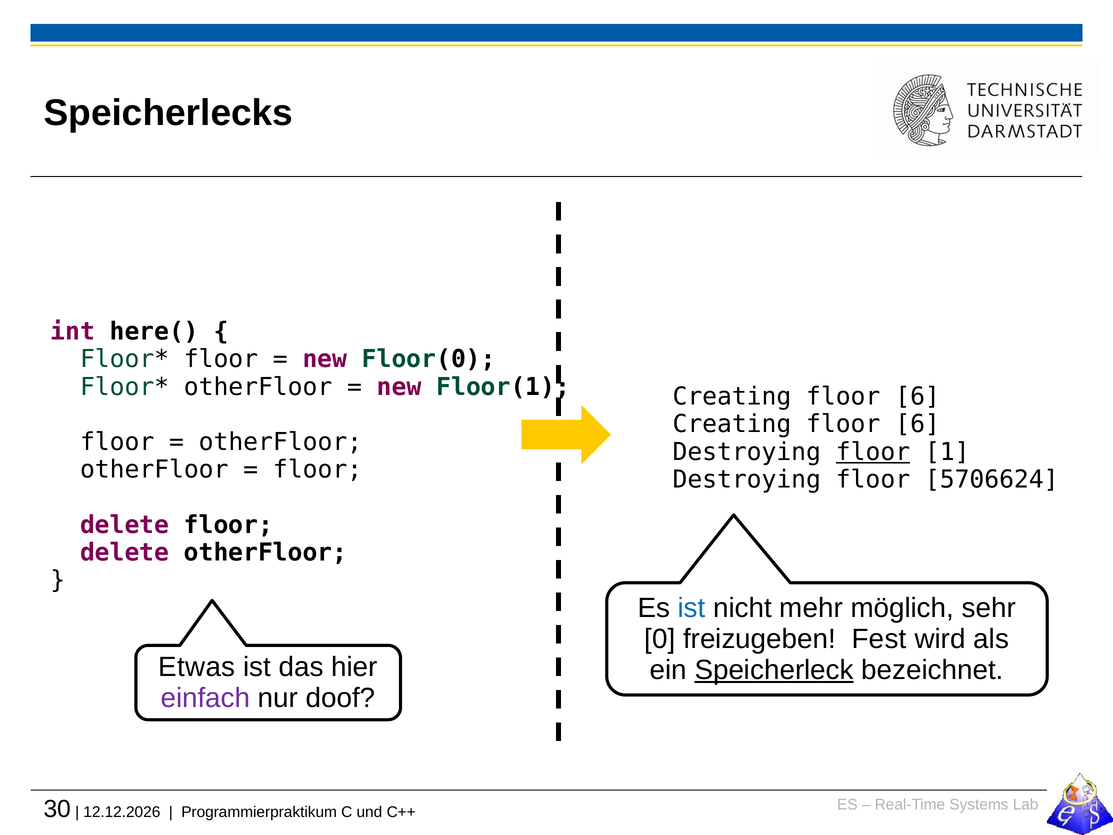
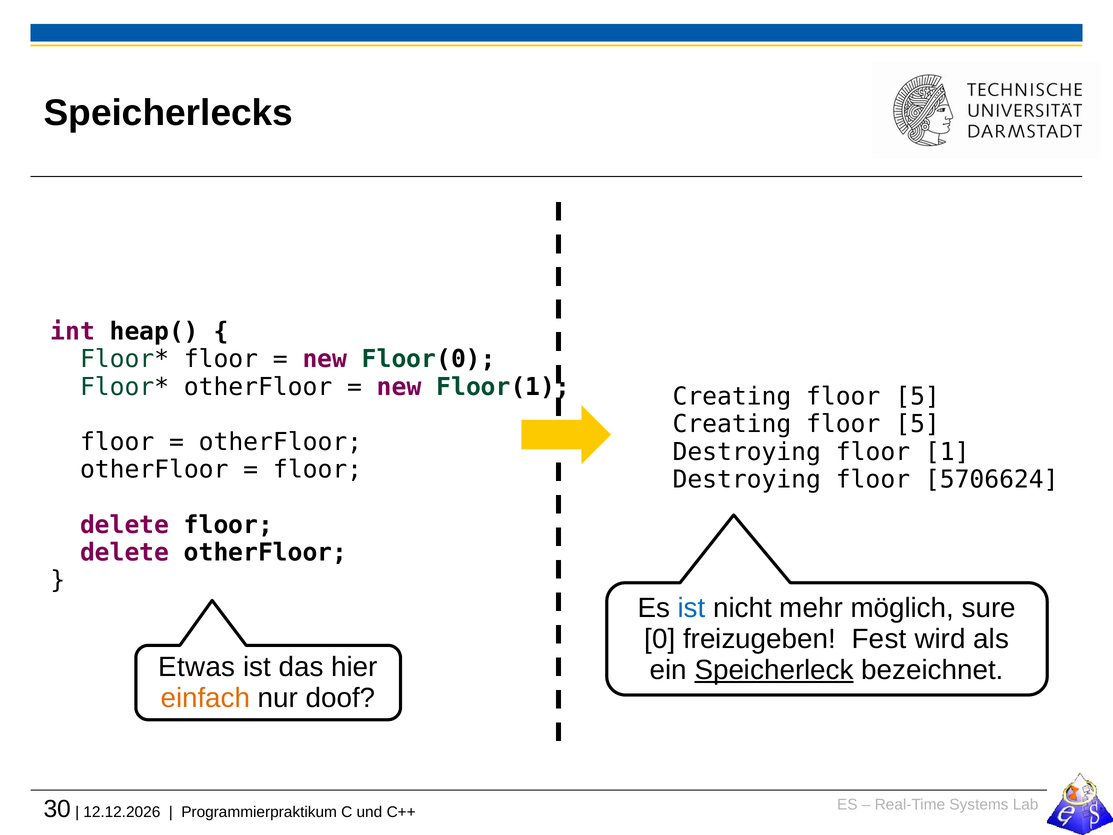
here(: here( -> heap( (154, 332)
6: 6 -> 5 (918, 397)
6: 6 -> 5 (918, 424)
floor underline: present -> none (873, 452)
sehr: sehr -> sure (989, 608)
einfach colour: purple -> orange (205, 698)
